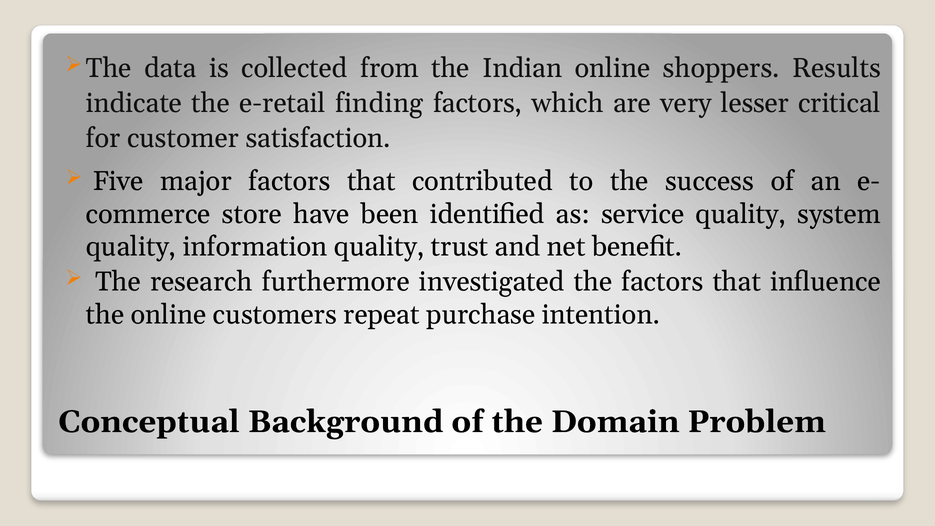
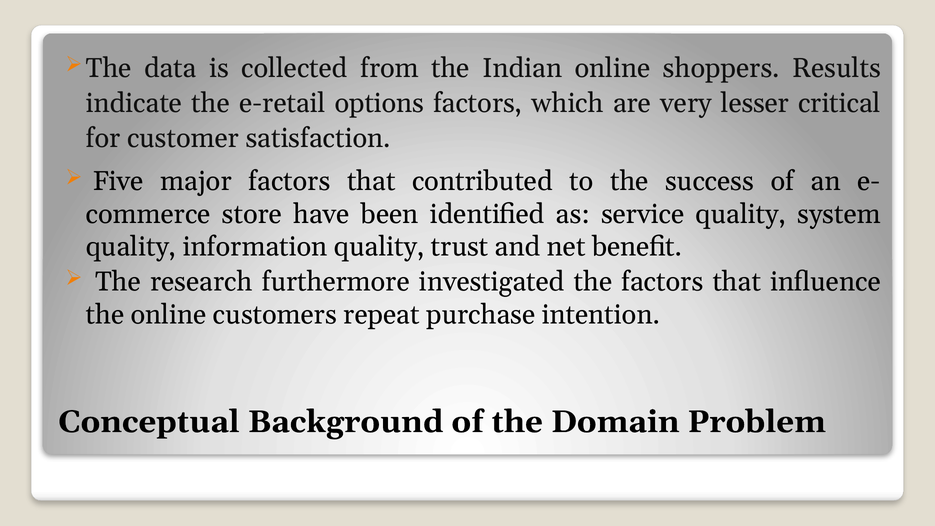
finding: finding -> options (379, 103)
